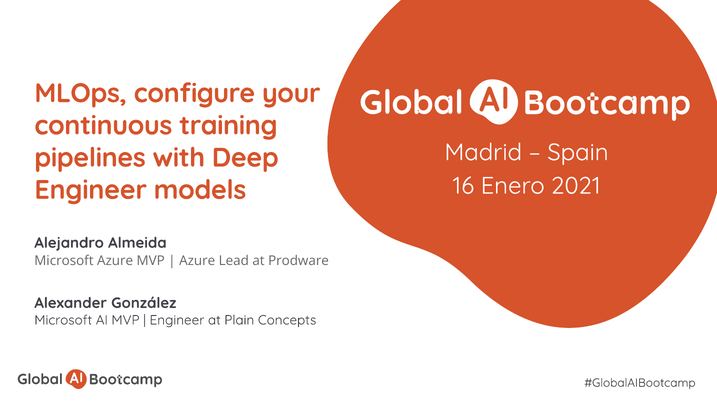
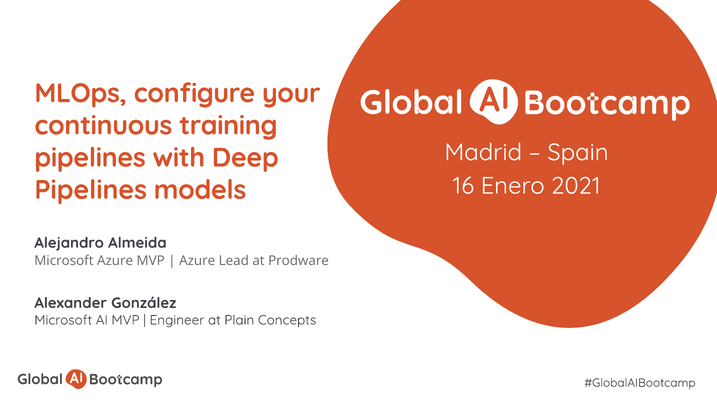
Engineer: Engineer -> Pipelines (91, 190)
